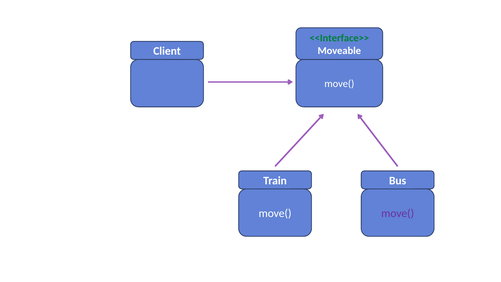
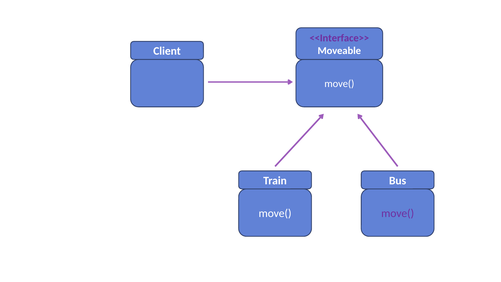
<<Interface>> colour: green -> purple (339, 38)
